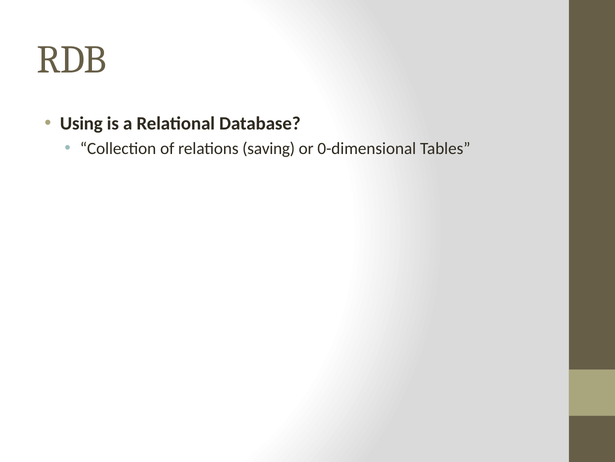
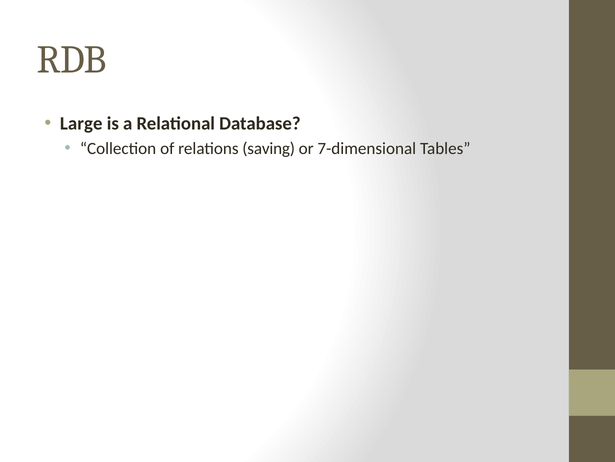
Using: Using -> Large (81, 123)
0-dimensional: 0-dimensional -> 7-dimensional (367, 148)
